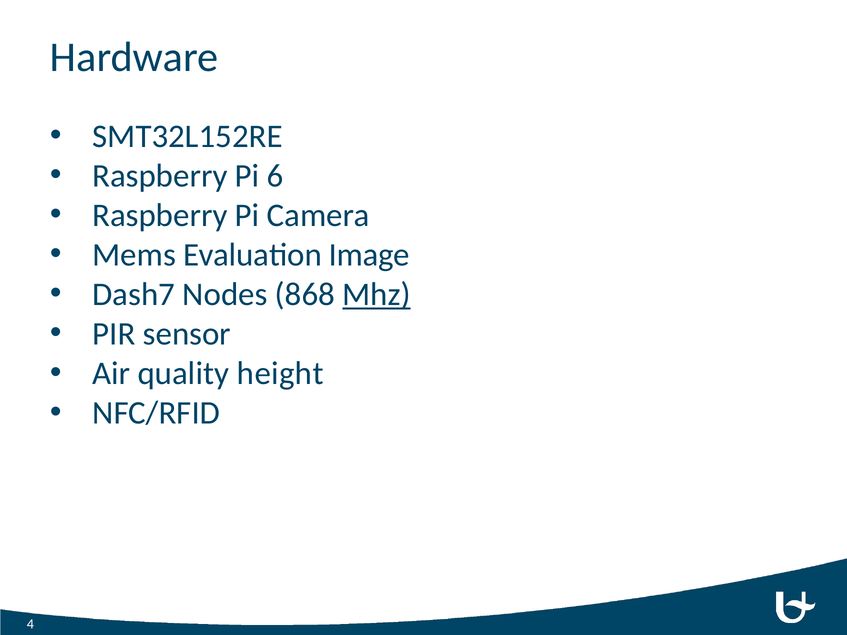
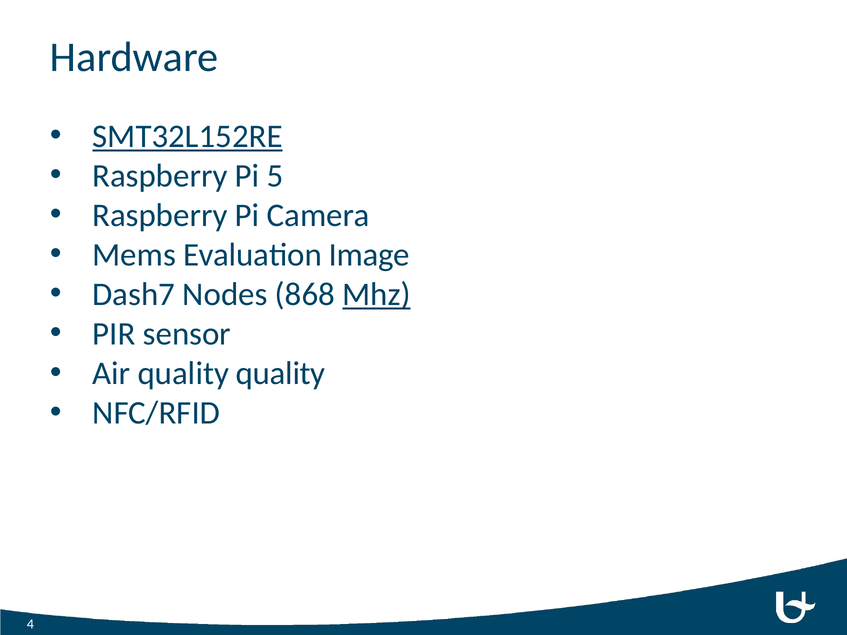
SMT32L152RE underline: none -> present (187, 136)
6: 6 -> 5 (275, 176)
quality height: height -> quality (281, 374)
